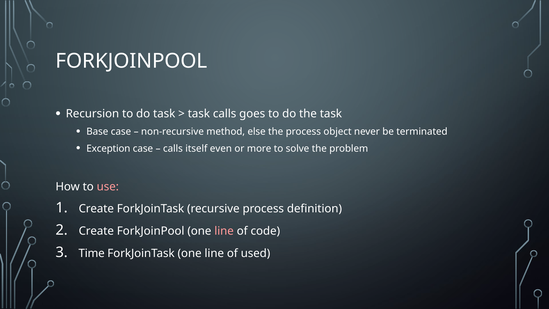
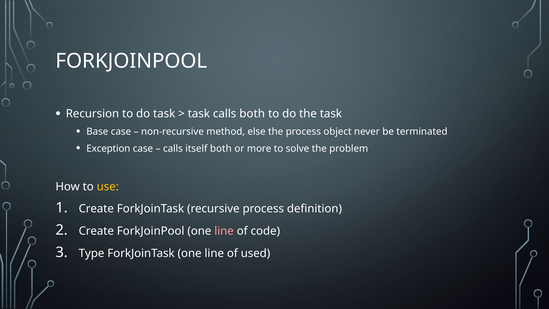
calls goes: goes -> both (252, 114)
itself even: even -> both (221, 148)
use colour: pink -> yellow (108, 187)
Time: Time -> Type (92, 253)
